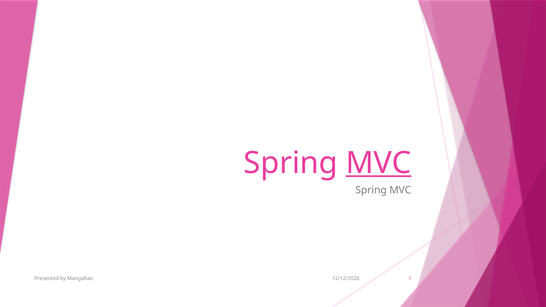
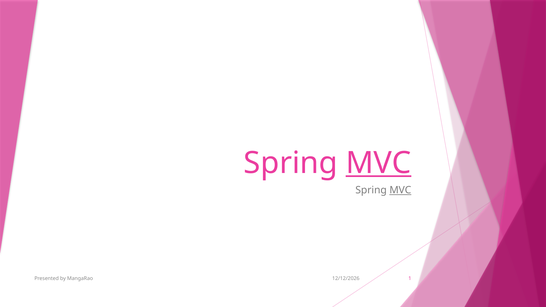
MVC underline: none -> present (400, 190)
